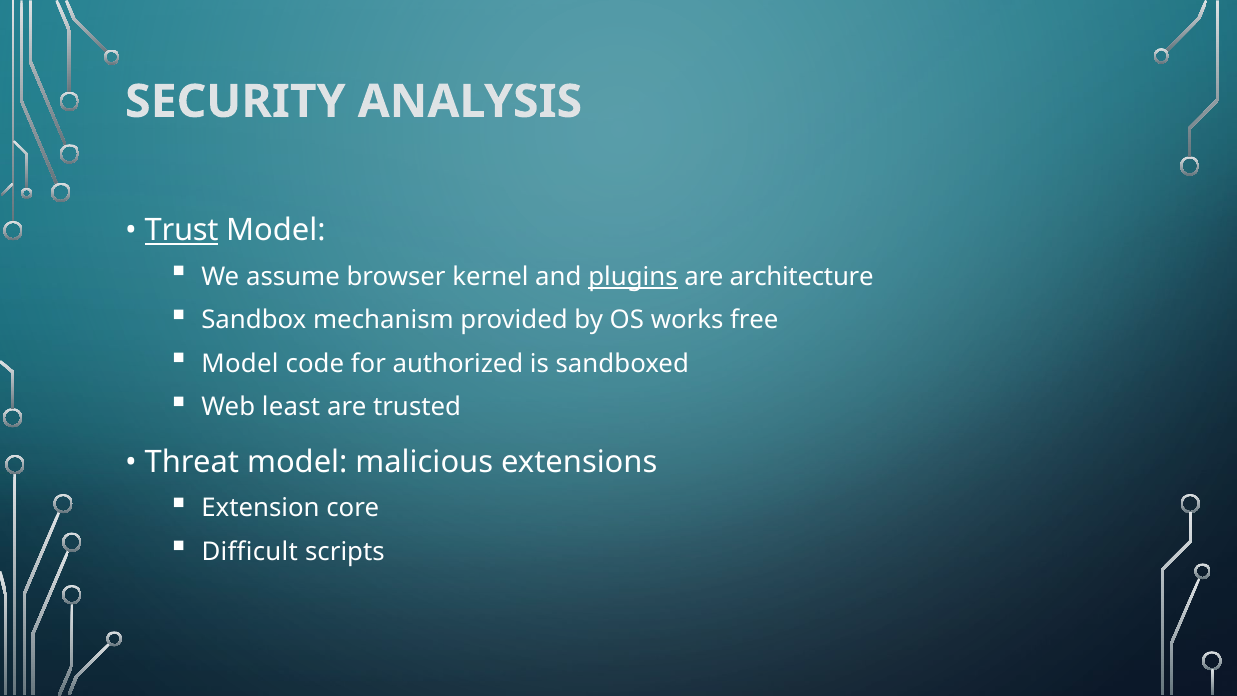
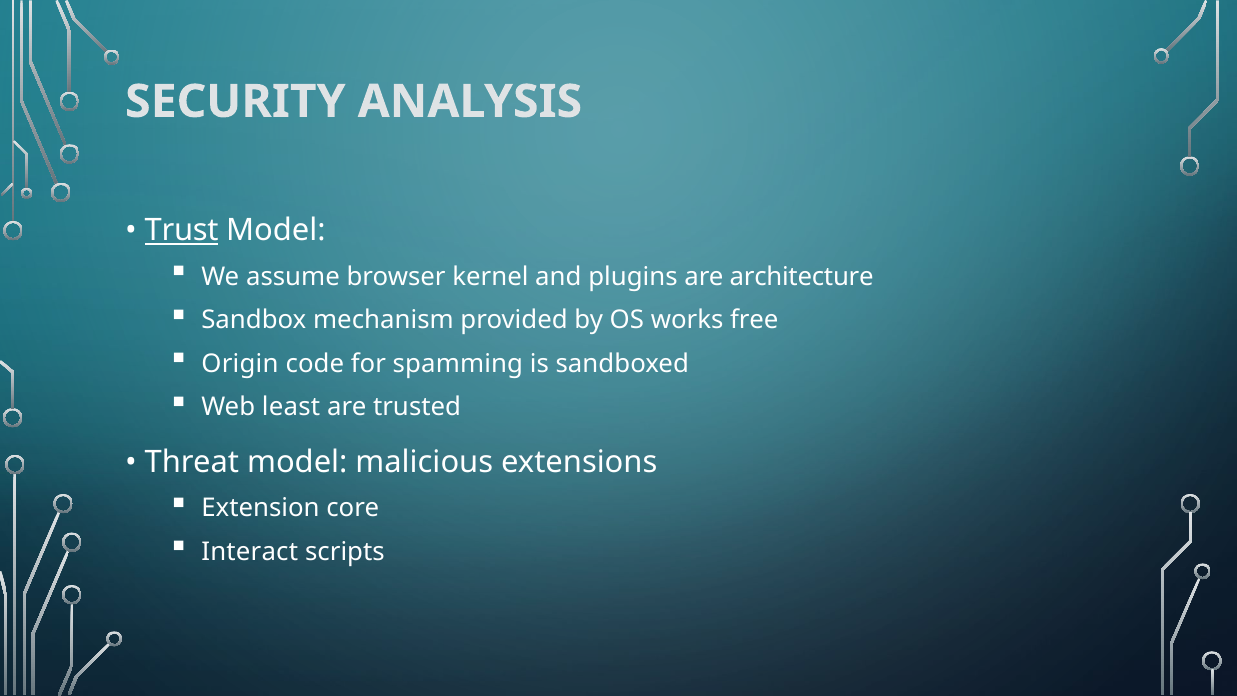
plugins underline: present -> none (633, 277)
Model: Model -> Origin (240, 364)
authorized: authorized -> spamming (458, 364)
Difficult: Difficult -> Interact (250, 552)
